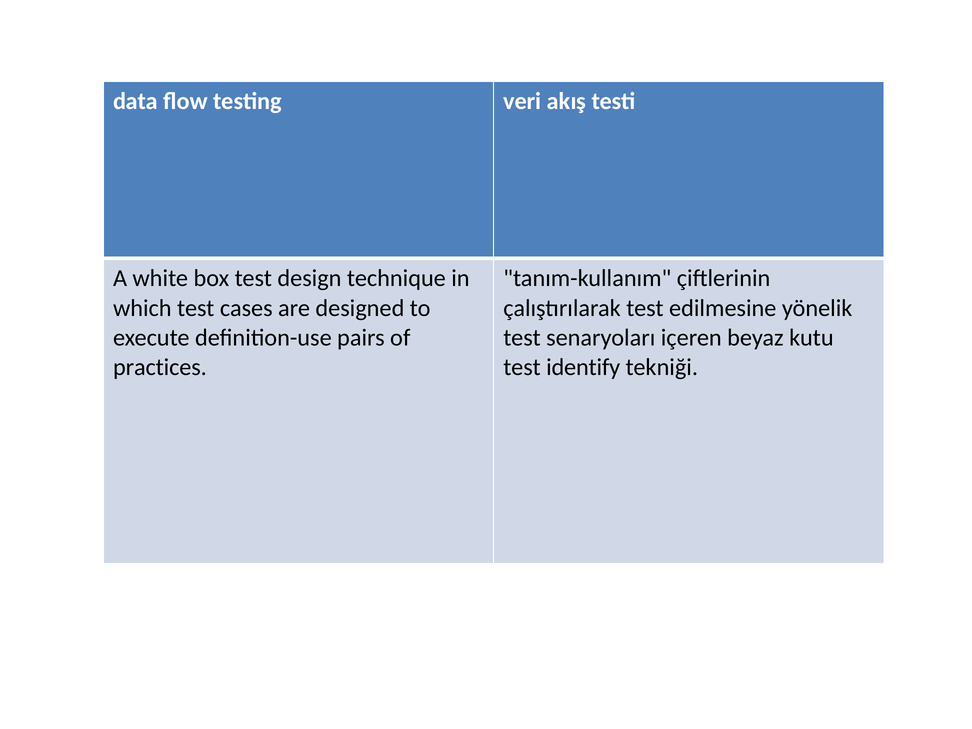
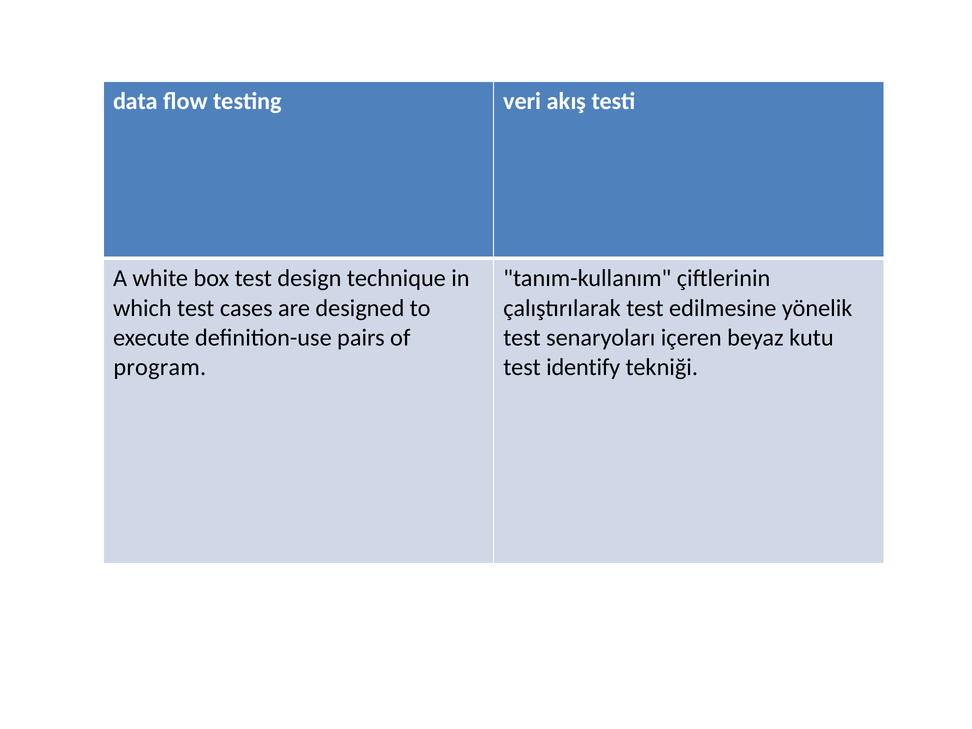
practices: practices -> program (160, 367)
